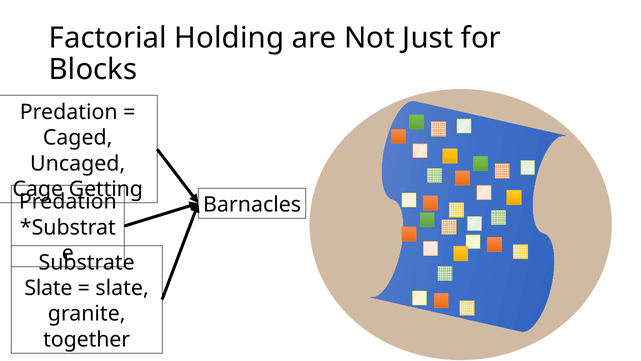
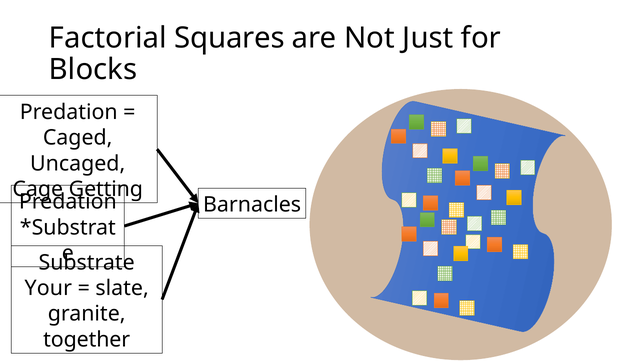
Holding: Holding -> Squares (229, 38)
Slate: Slate -> Your (48, 288)
